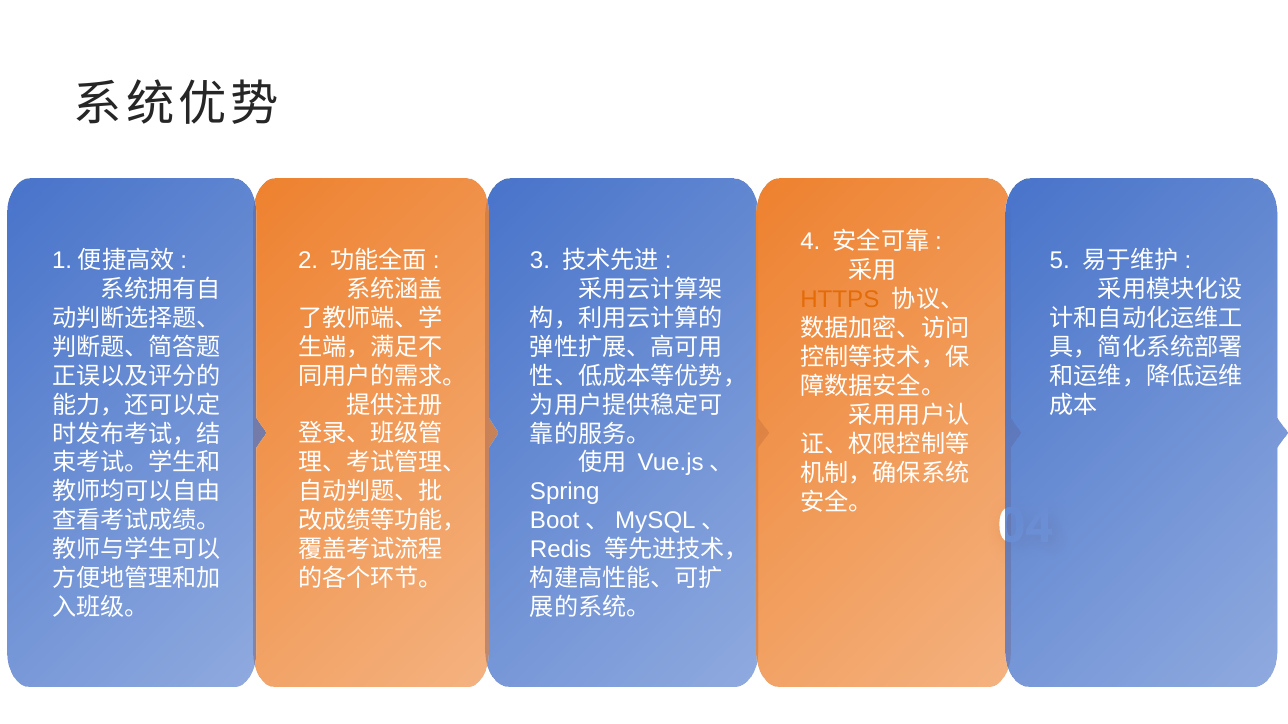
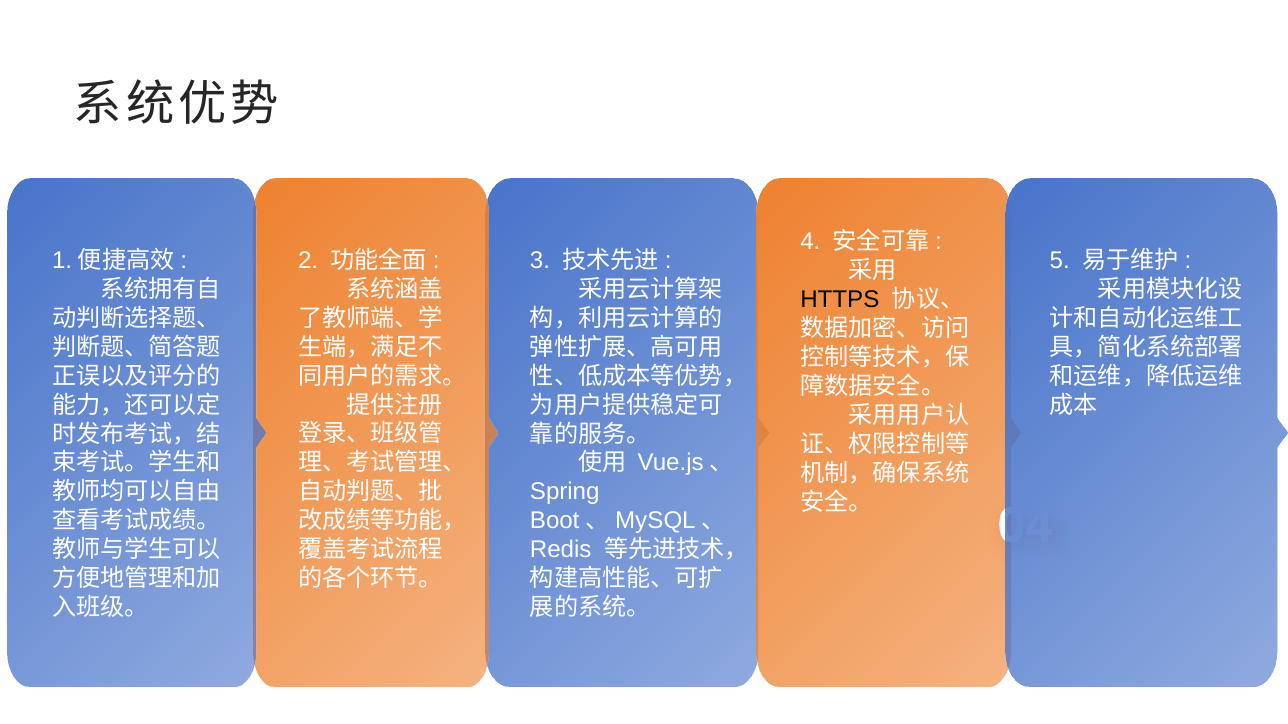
HTTPS colour: orange -> black (840, 300)
